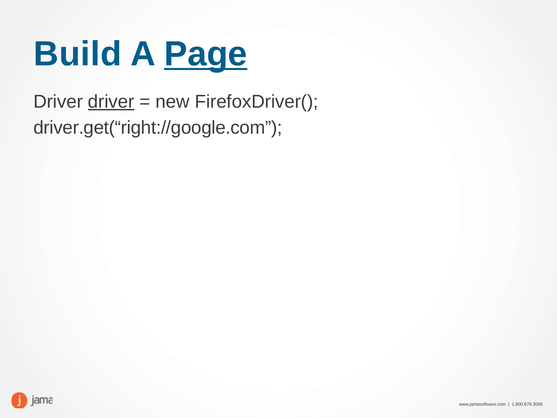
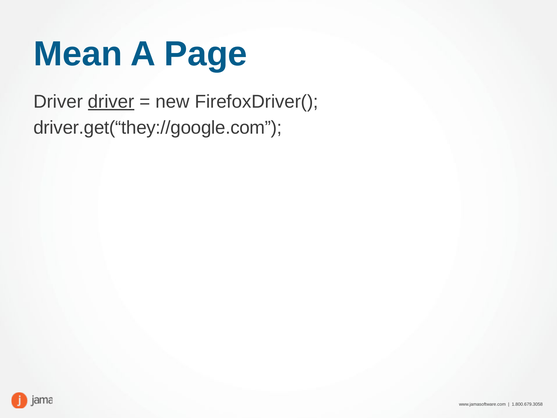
Build: Build -> Mean (78, 54)
Page underline: present -> none (206, 54)
driver.get(“right://google.com: driver.get(“right://google.com -> driver.get(“they://google.com (158, 128)
